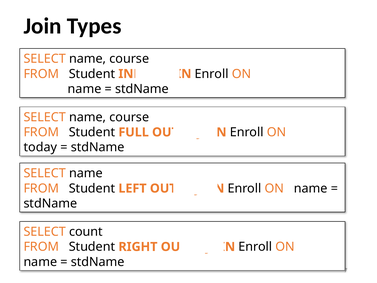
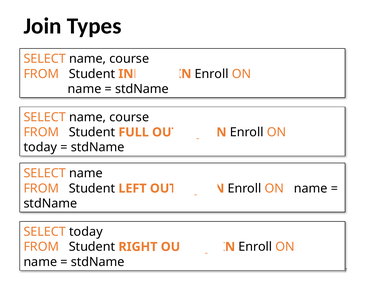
SELECT count: count -> today (86, 232)
